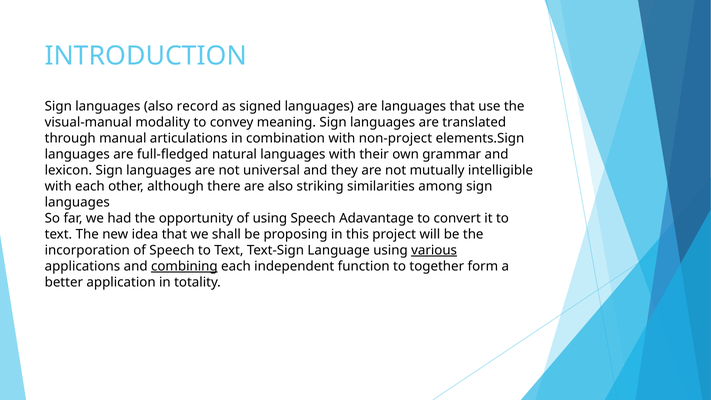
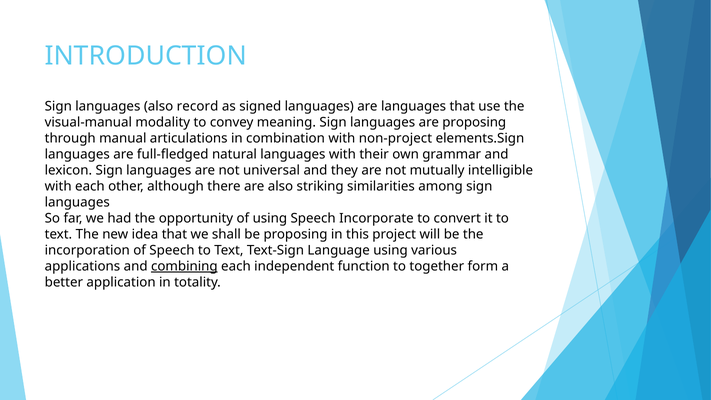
are translated: translated -> proposing (474, 122)
Adavantage: Adavantage -> Incorporate (376, 218)
various underline: present -> none (434, 250)
